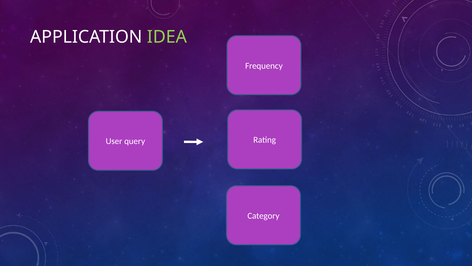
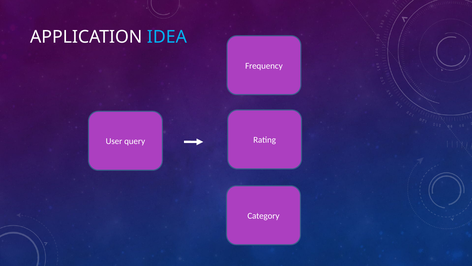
IDEA colour: light green -> light blue (167, 37)
